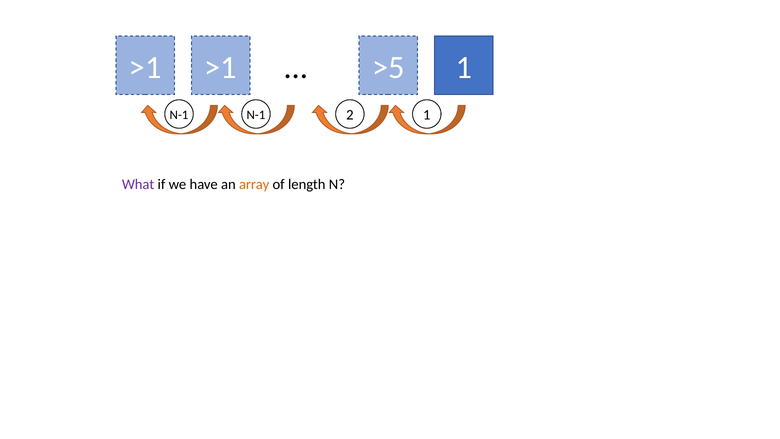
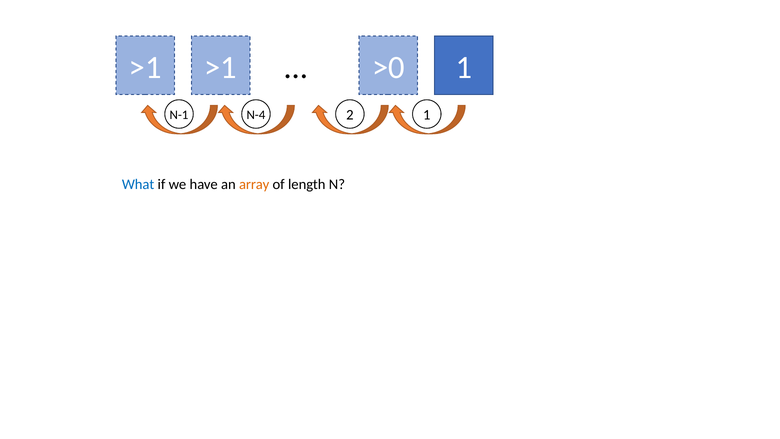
>5: >5 -> >0 (388, 68)
N-1: N-1 -> N-4 (256, 115)
What colour: purple -> blue (138, 184)
